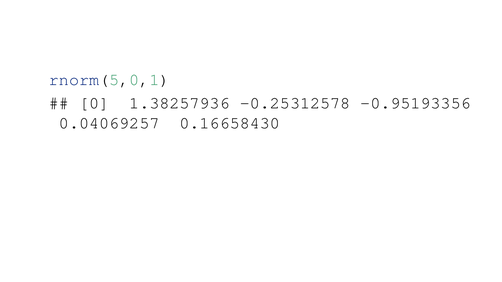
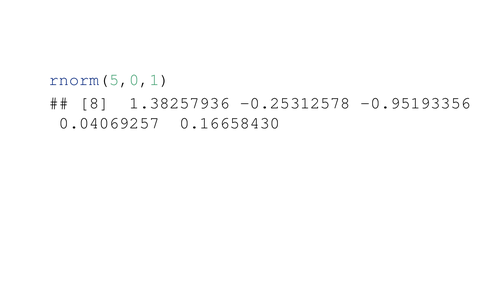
0: 0 -> 8 (94, 103)
